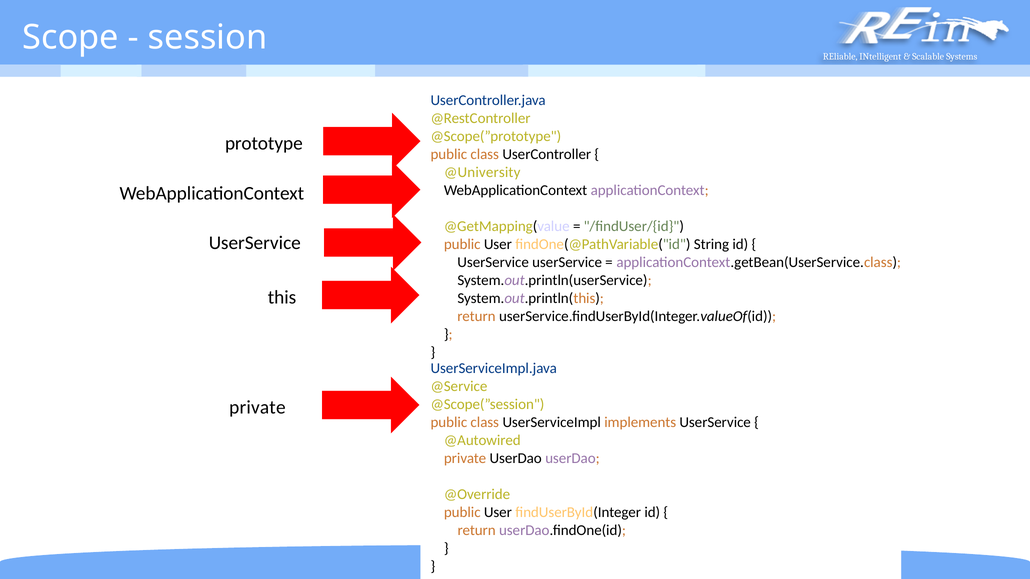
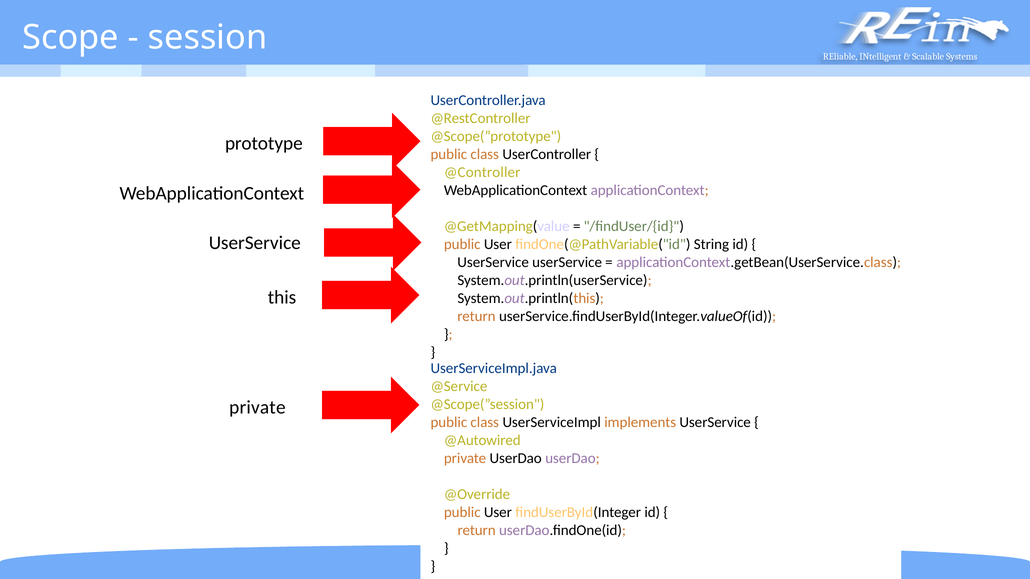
@University: @University -> @Controller (482, 173)
